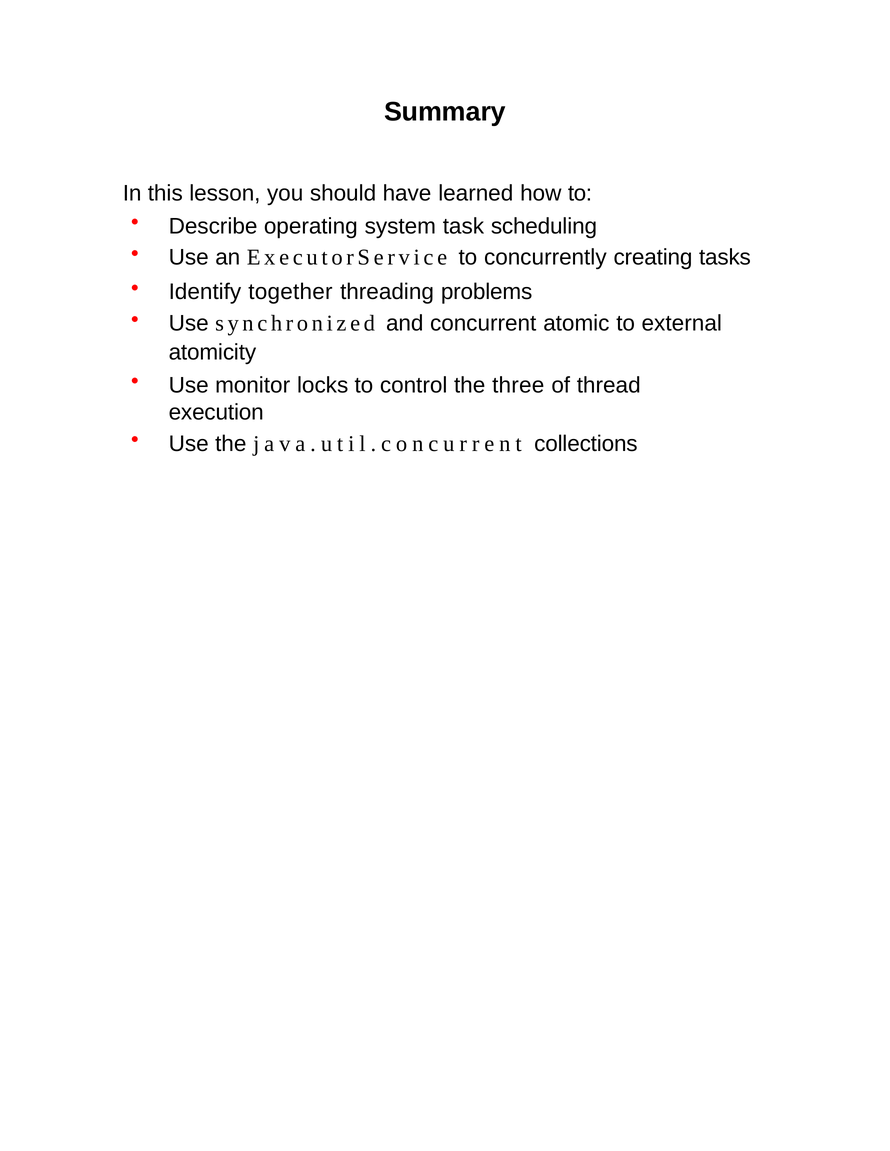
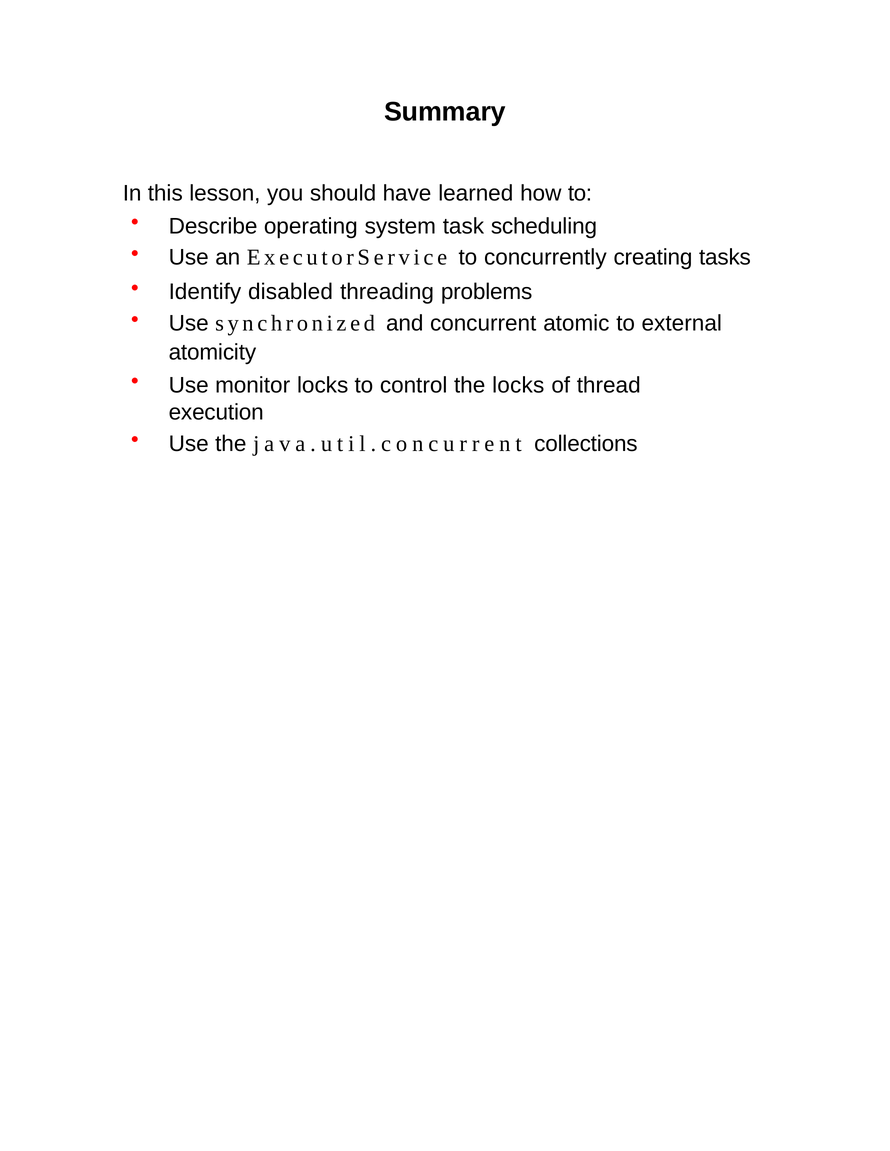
together: together -> disabled (290, 292)
the three: three -> locks (518, 385)
